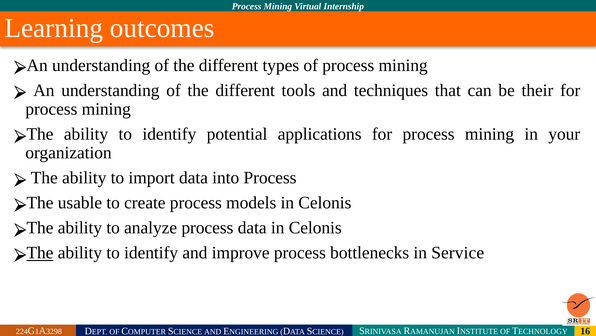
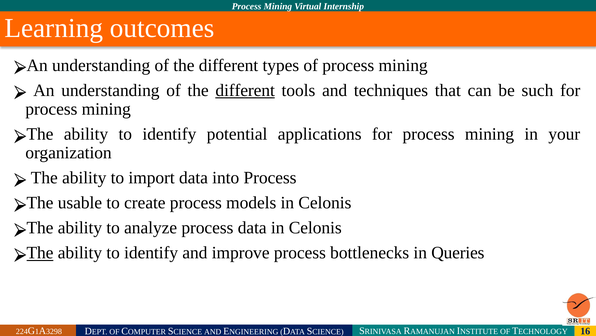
different underline: none -> present (245, 90)
their: their -> such (537, 90)
Service: Service -> Queries (458, 252)
